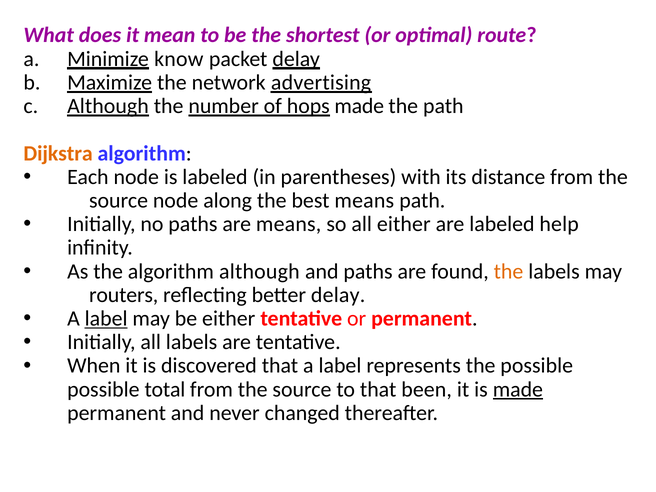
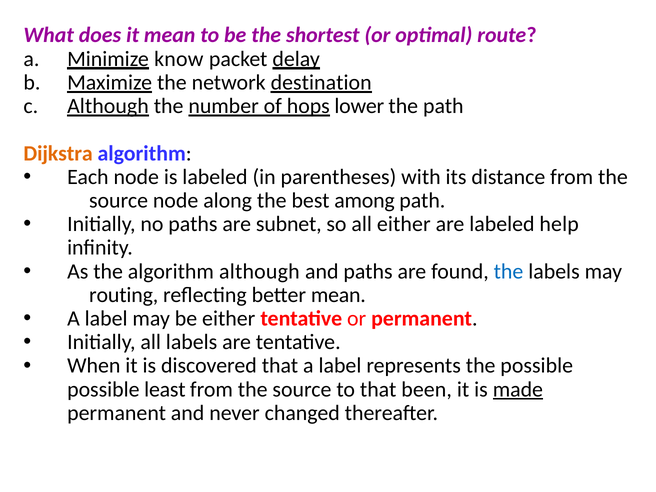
advertising: advertising -> destination (321, 82)
hops made: made -> lower (359, 106)
best means: means -> among (365, 201)
are means: means -> subnet (289, 224)
the colour: orange -> blue (509, 271)
routers: routers -> routing (124, 295)
better delay: delay -> mean (338, 295)
label underline: present -> none (106, 319)
total: total -> least (165, 389)
